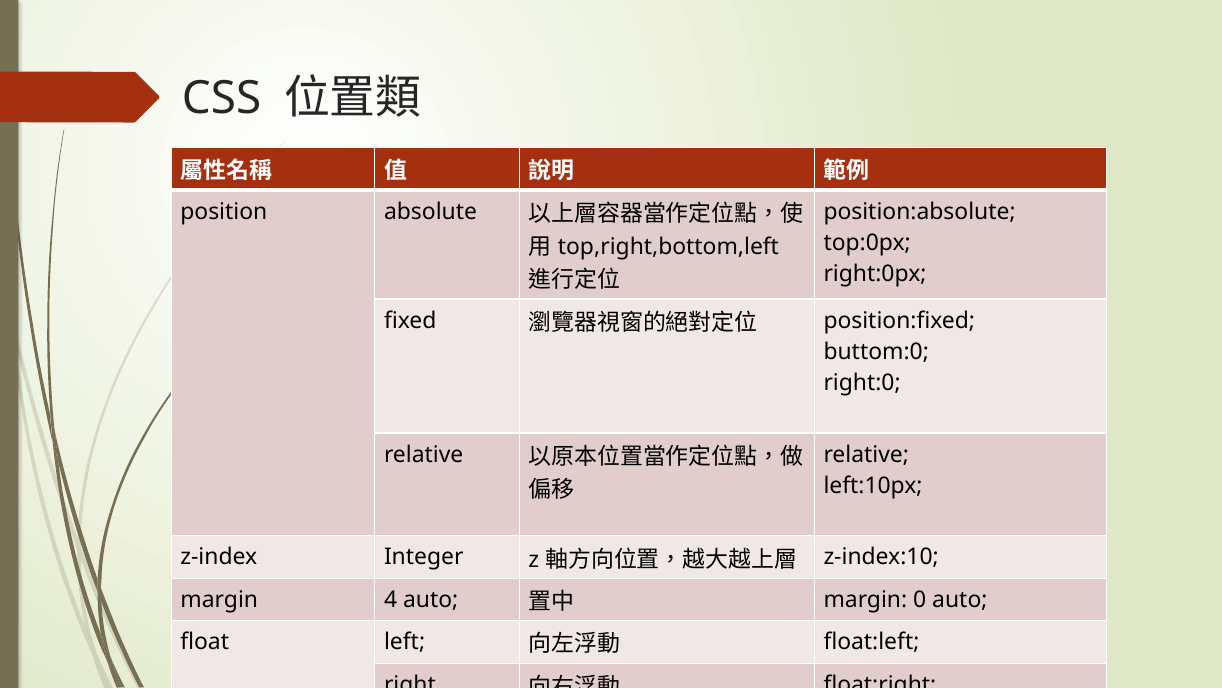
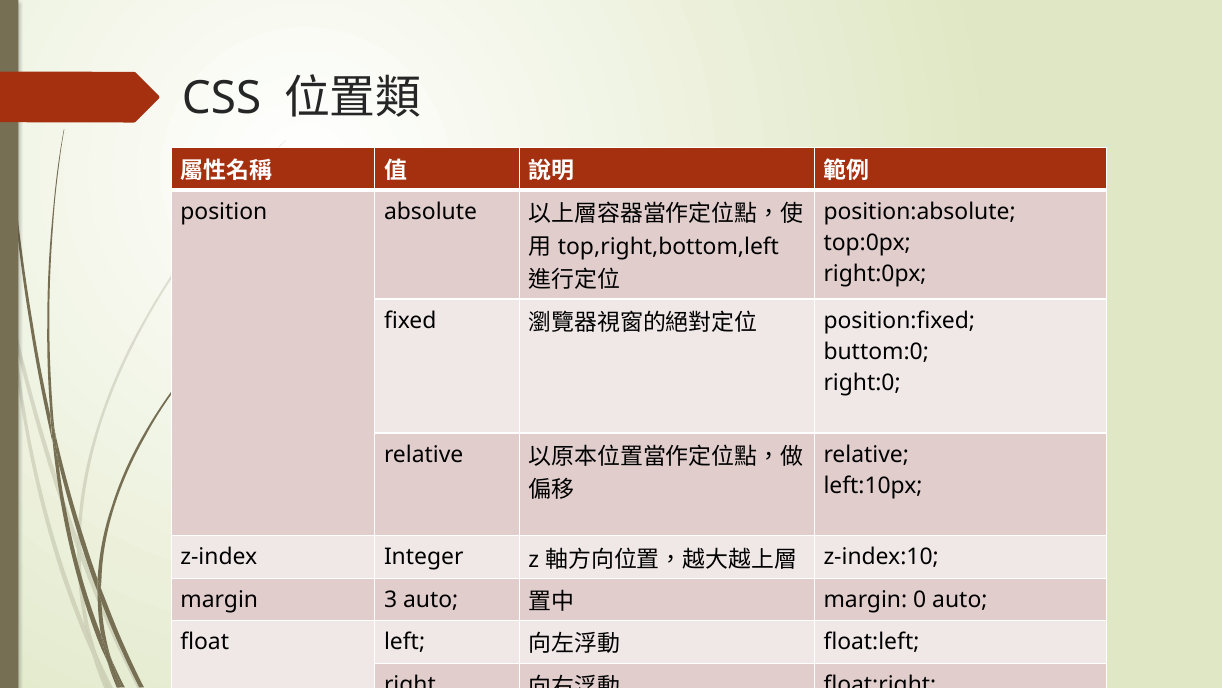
4: 4 -> 3 (391, 599)
